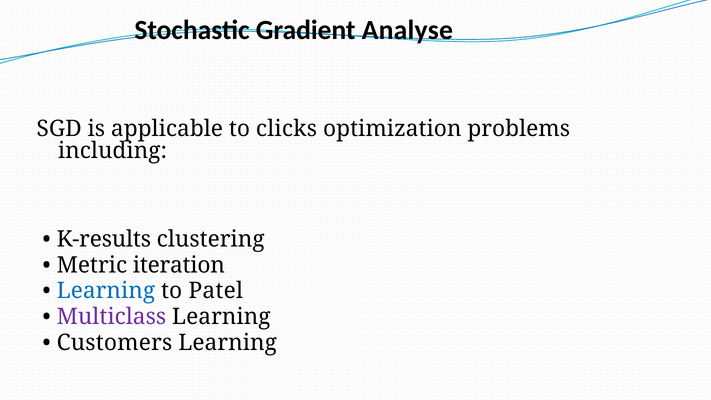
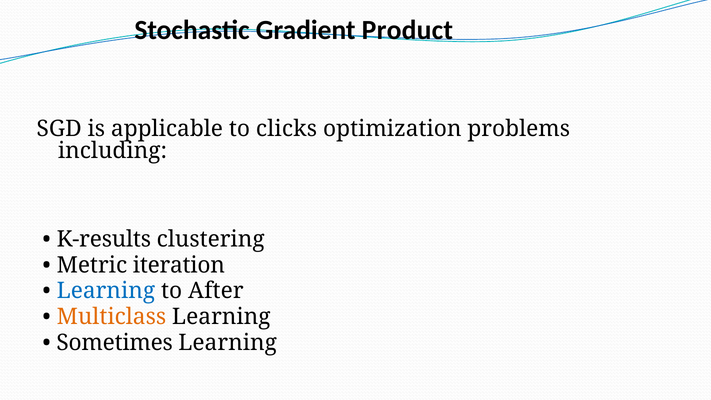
Analyse: Analyse -> Product (407, 30)
Patel: Patel -> After (216, 291)
Multiclass colour: purple -> orange (111, 317)
Customers: Customers -> Sometimes (115, 343)
